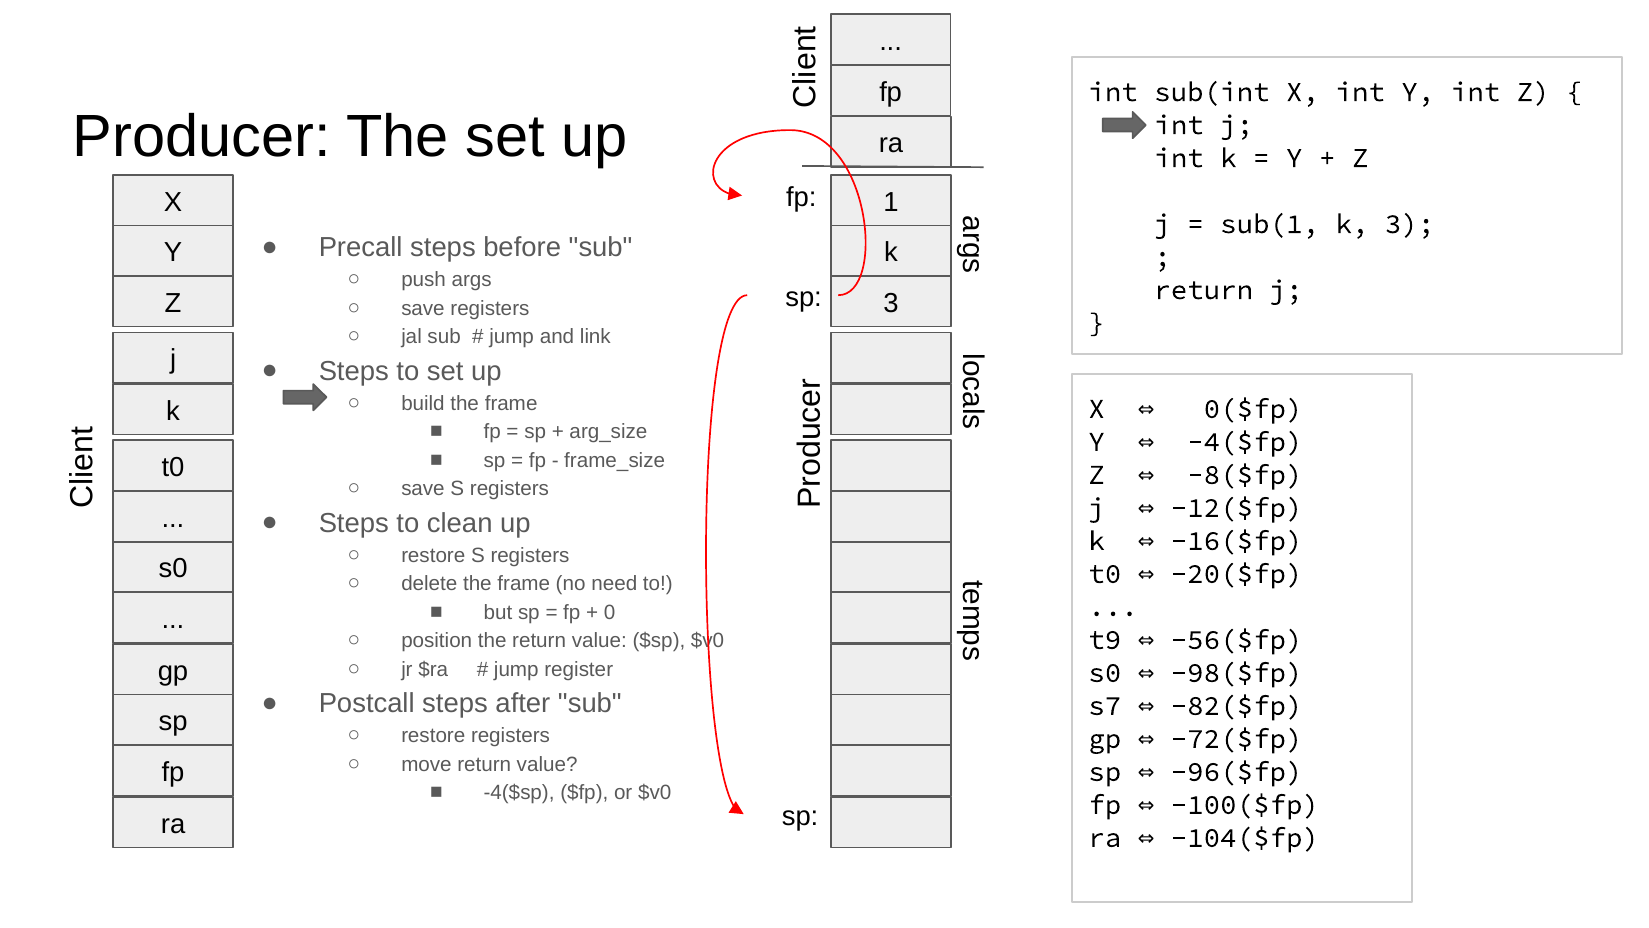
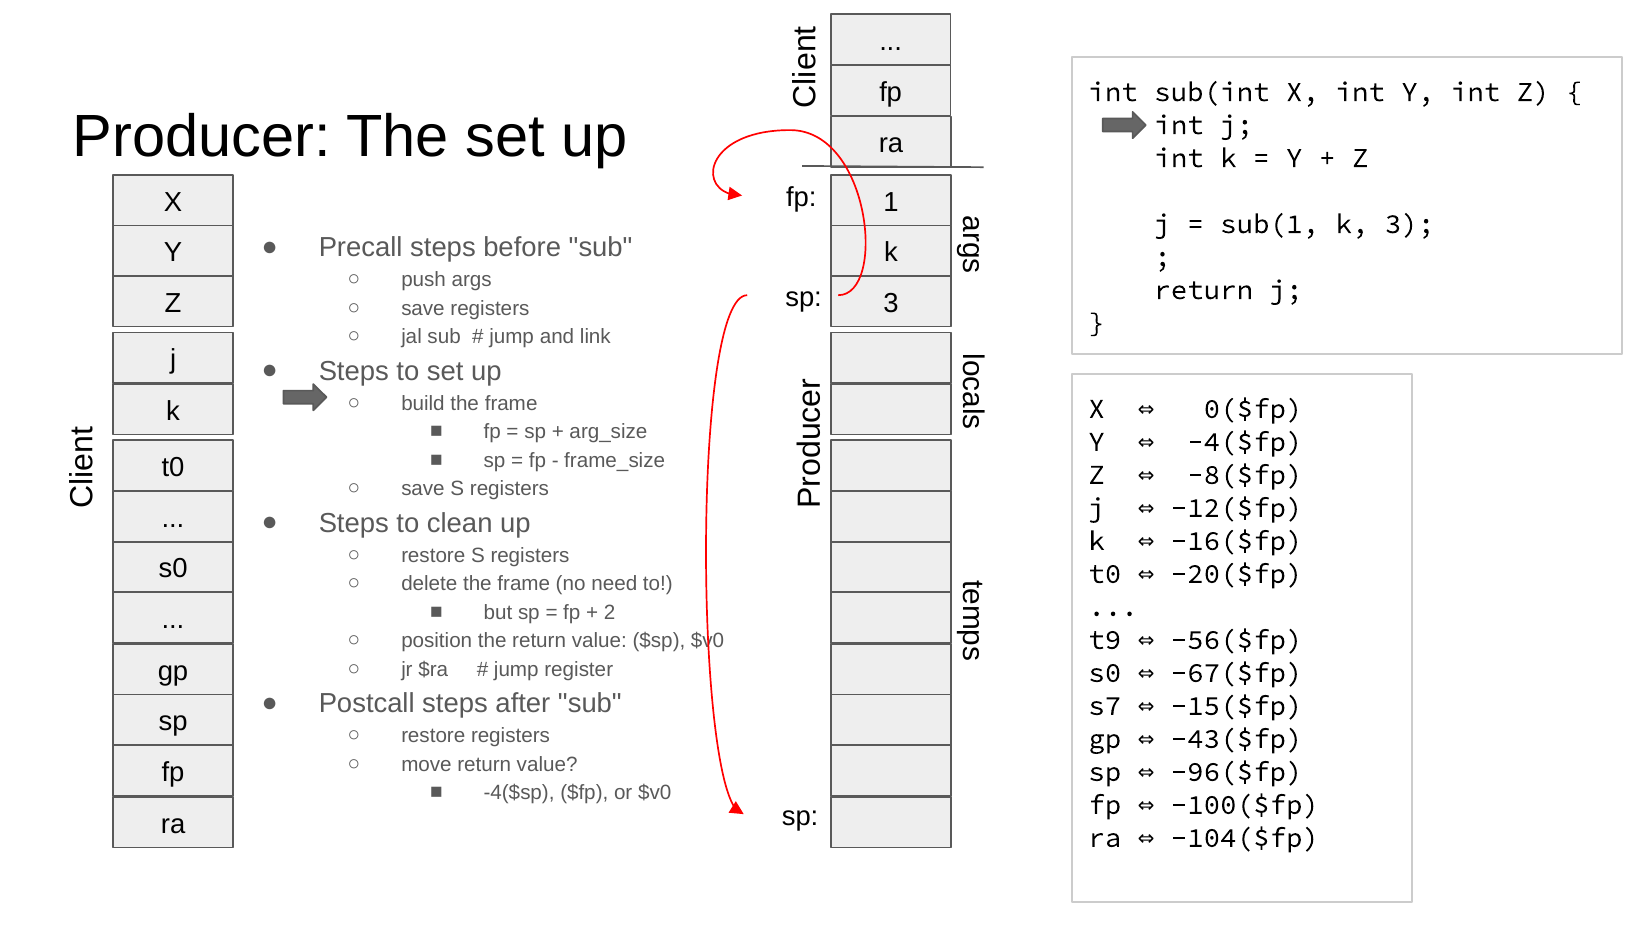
0: 0 -> 2 (610, 612)
-98($fp: -98($fp -> -67($fp (1237, 672)
-82($fp: -82($fp -> -15($fp (1237, 705)
-72($fp: -72($fp -> -43($fp (1237, 738)
